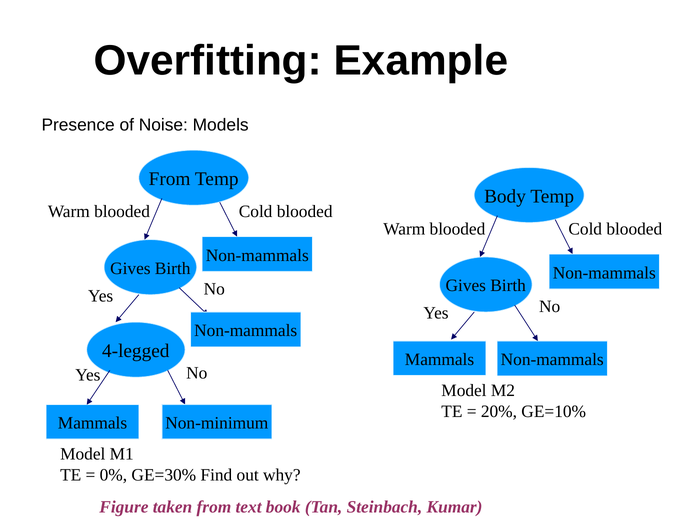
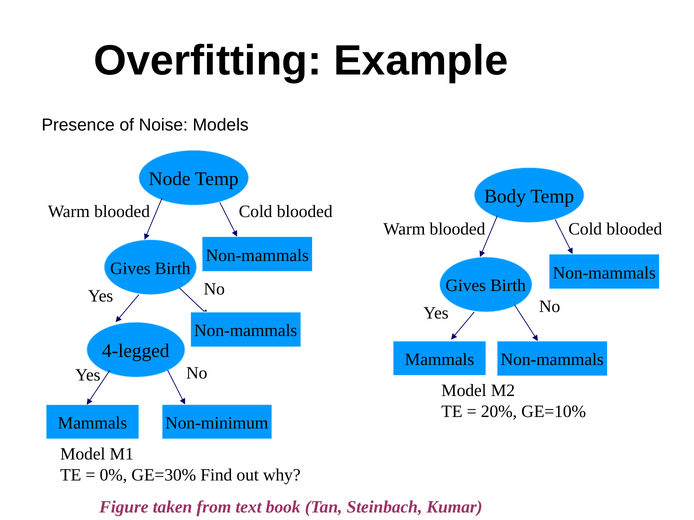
From: From -> Node (170, 179)
